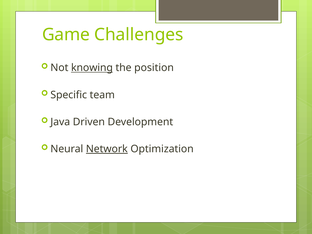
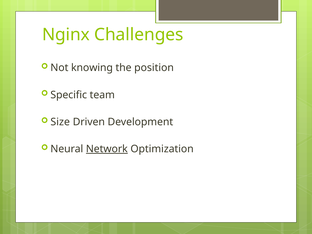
Game: Game -> Nginx (66, 35)
knowing underline: present -> none (92, 68)
Java: Java -> Size (60, 122)
